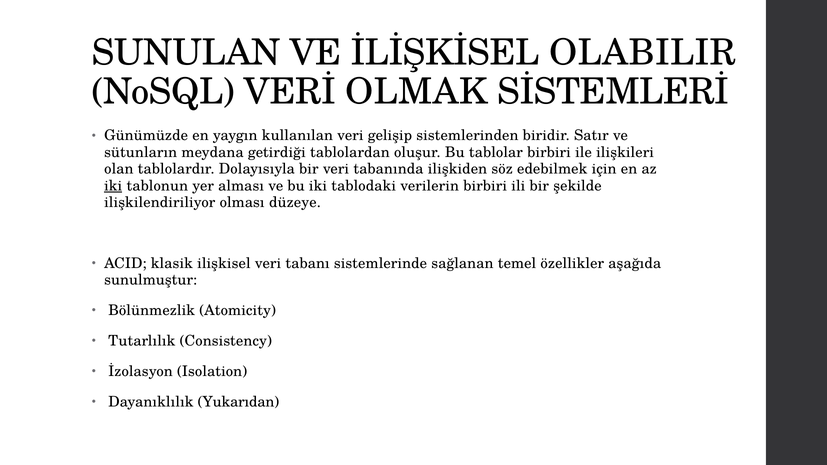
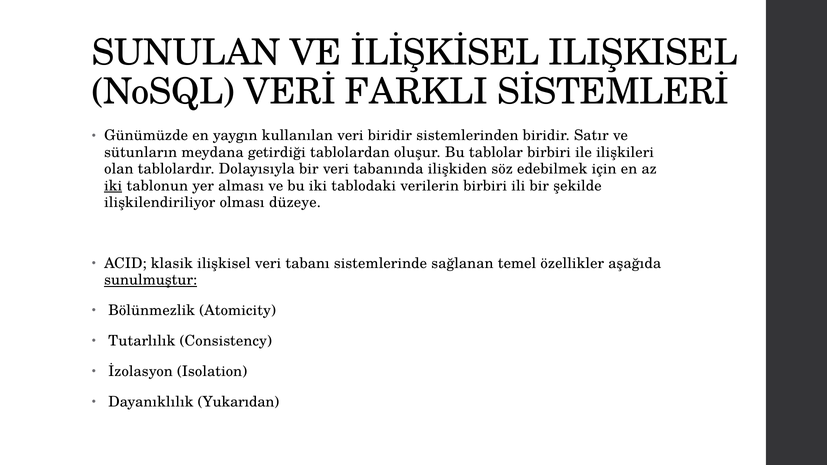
İLİŞKİSEL OLABILIR: OLABILIR -> ILIŞKISEL (643, 53)
OLMAK: OLMAK -> FARKLI (417, 92)
veri gelişip: gelişip -> biridir (390, 136)
sunulmuştur underline: none -> present (151, 280)
